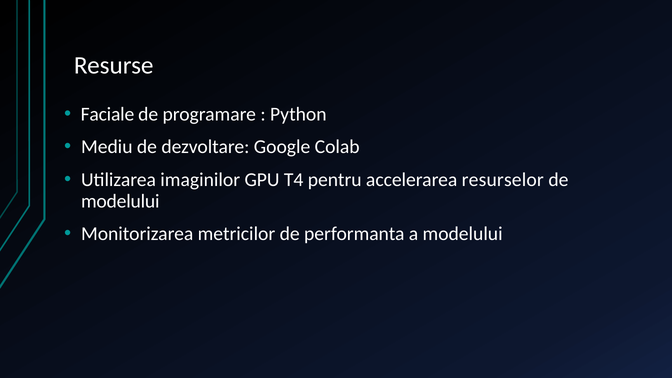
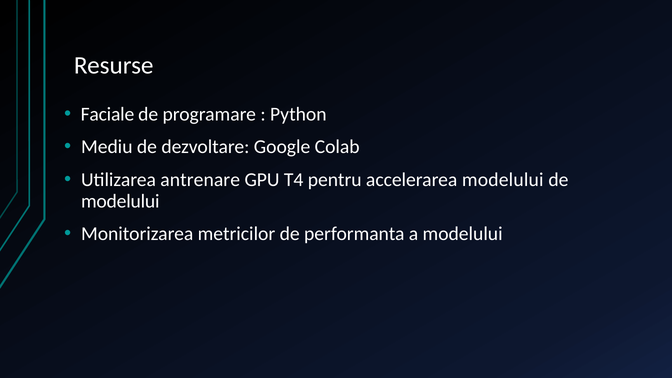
imaginilor: imaginilor -> antrenare (200, 180)
accelerarea resurselor: resurselor -> modelului (503, 180)
